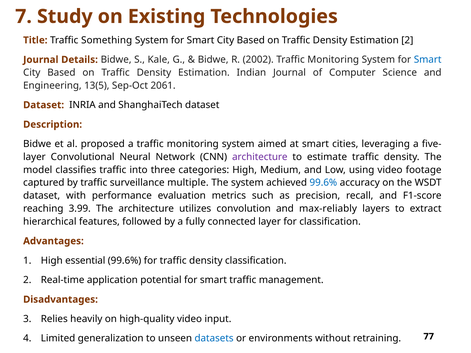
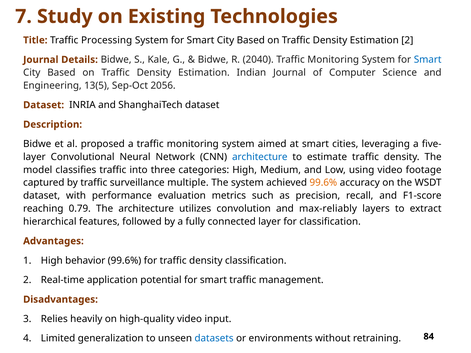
Something: Something -> Processing (107, 40)
2002: 2002 -> 2040 (258, 60)
2061: 2061 -> 2056 (163, 86)
architecture colour: purple -> blue (260, 157)
99.6% colour: blue -> orange (323, 183)
3.99: 3.99 -> 0.79 (80, 209)
essential: essential -> behavior (85, 261)
77: 77 -> 84 (429, 337)
